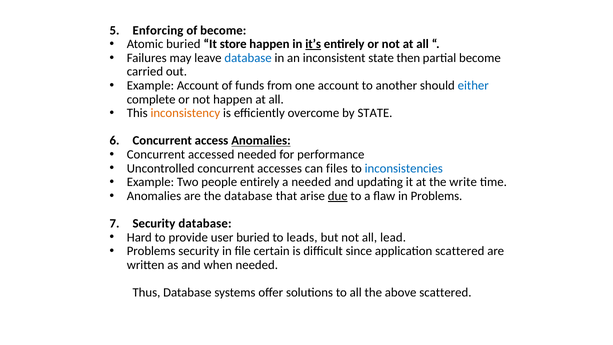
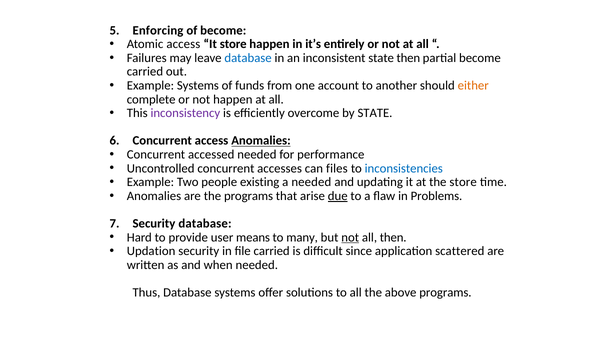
Atomic buried: buried -> access (183, 44)
it’s underline: present -> none (313, 44)
Example Account: Account -> Systems (198, 85)
either colour: blue -> orange (473, 85)
inconsistency colour: orange -> purple (185, 113)
people entirely: entirely -> existing (260, 182)
the write: write -> store (463, 182)
the database: database -> programs (249, 196)
user buried: buried -> means (253, 237)
leads: leads -> many (302, 237)
not underline: none -> present (350, 237)
all lead: lead -> then (393, 237)
Problems: Problems -> Updation (151, 251)
file certain: certain -> carried (272, 251)
above scattered: scattered -> programs (445, 292)
